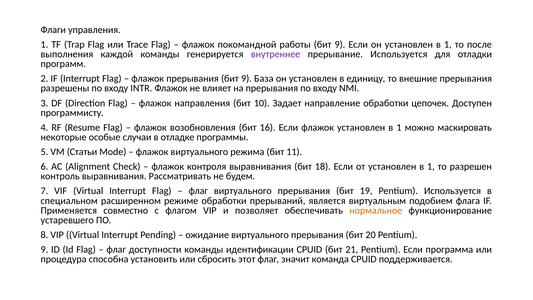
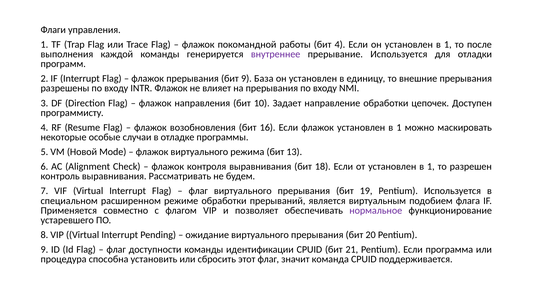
работы бит 9: 9 -> 4 (340, 44)
Статьи: Статьи -> Новой (82, 152)
11: 11 -> 13 (294, 152)
нормальное colour: orange -> purple (376, 210)
